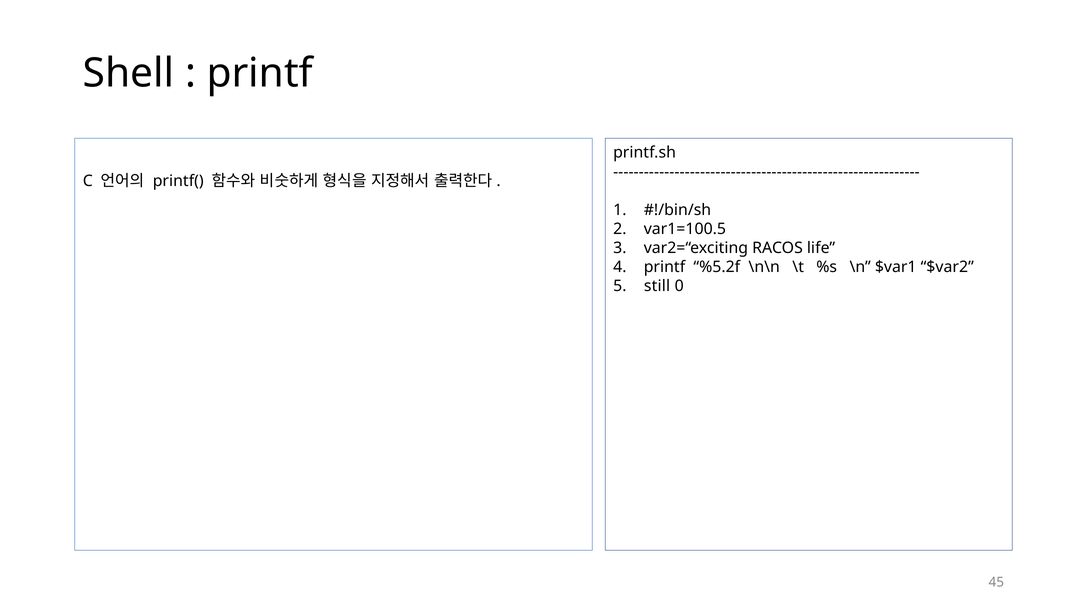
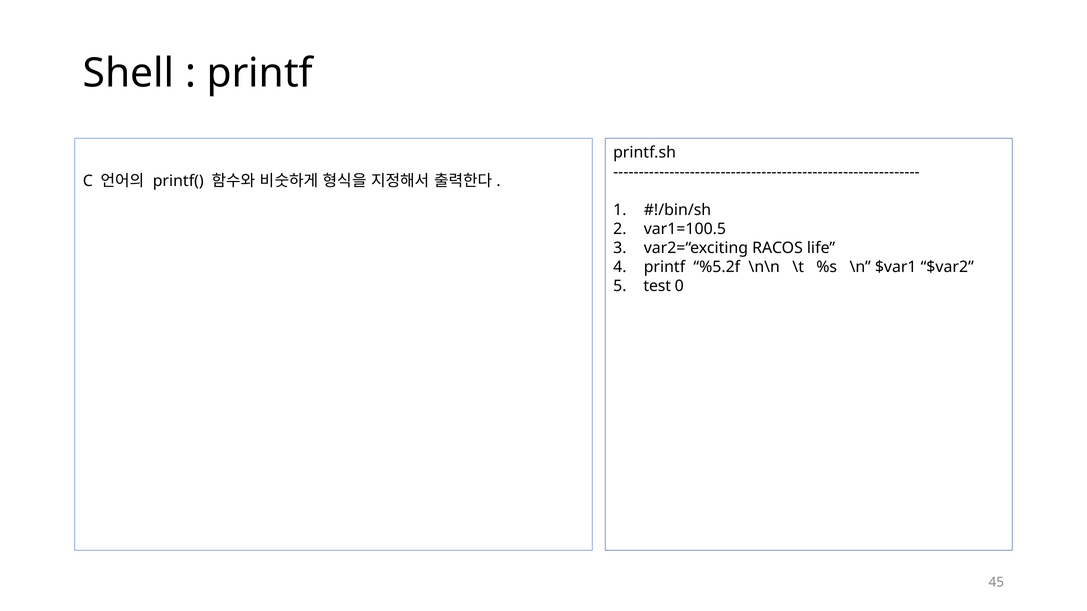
still: still -> test (657, 286)
